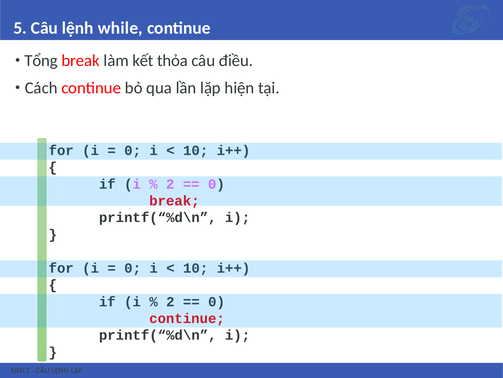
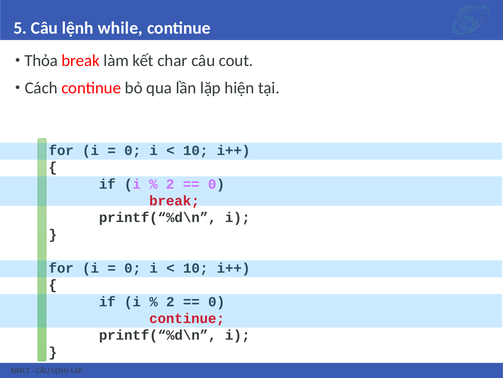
Tổng: Tổng -> Thỏa (41, 61)
thỏa: thỏa -> char (172, 61)
điều: điều -> cout (236, 61)
